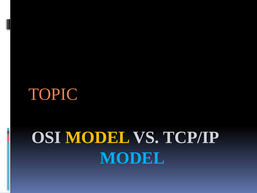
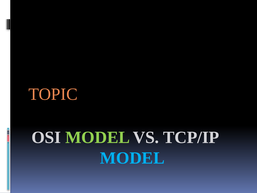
MODEL colour: yellow -> light green (98, 137)
